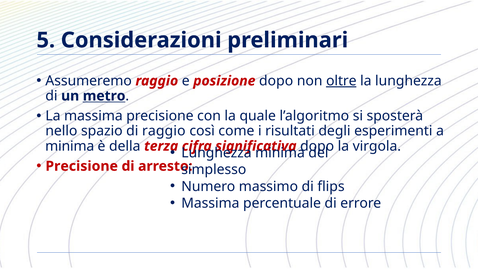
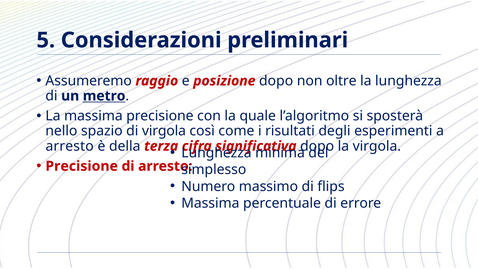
oltre underline: present -> none (341, 81)
di raggio: raggio -> virgola (164, 131)
minima: minima -> arresto (70, 146)
